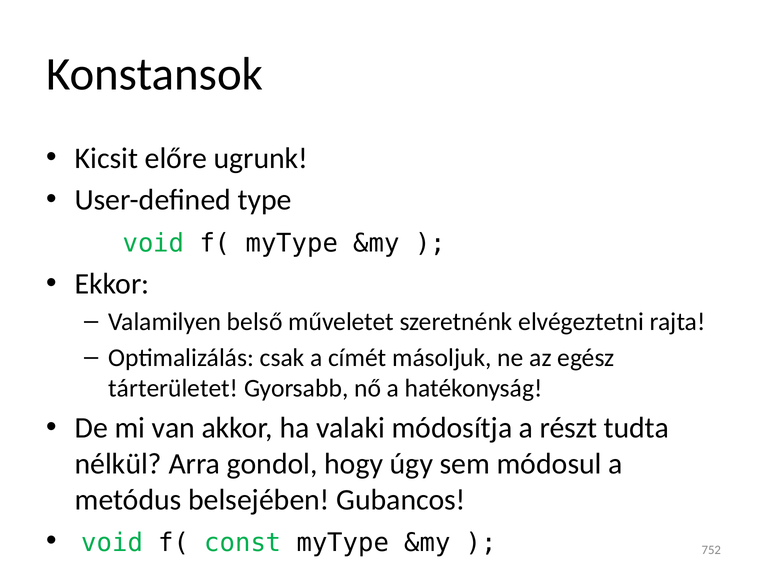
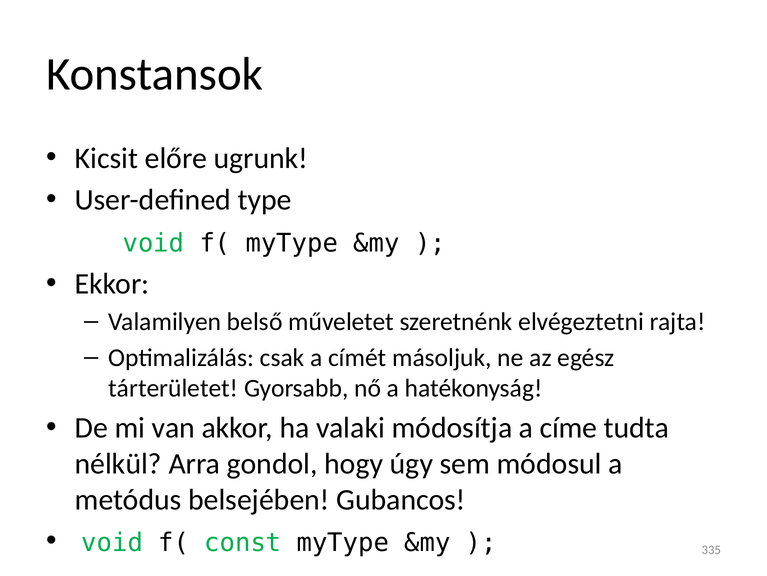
részt: részt -> címe (569, 427)
752: 752 -> 335 (711, 549)
